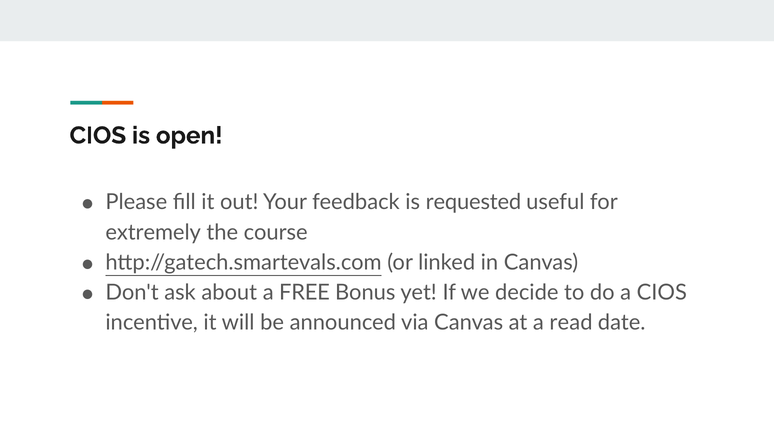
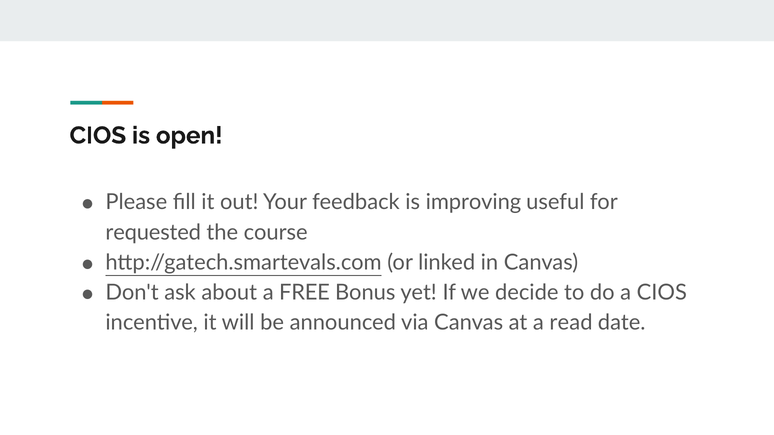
requested: requested -> improving (473, 202)
extremely: extremely -> requested (153, 233)
